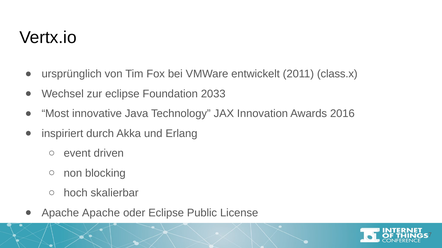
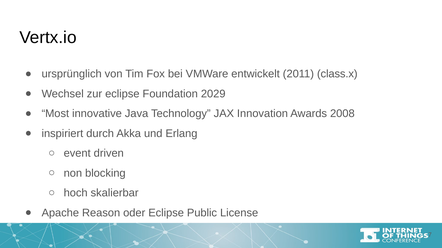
2033: 2033 -> 2029 (213, 94)
2016: 2016 -> 2008 (342, 114)
Apache Apache: Apache -> Reason (101, 213)
